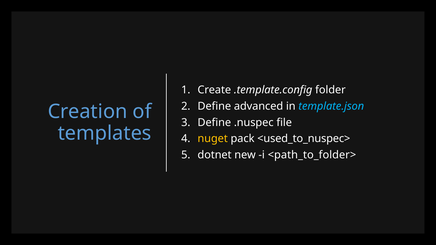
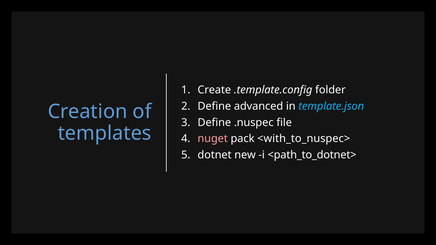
nuget colour: yellow -> pink (213, 139)
<used_to_nuspec>: <used_to_nuspec> -> <with_to_nuspec> (304, 139)
<path_to_folder>: <path_to_folder> -> <path_to_dotnet> (312, 155)
